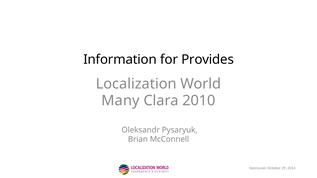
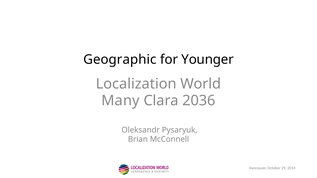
Information: Information -> Geographic (120, 60)
Provides: Provides -> Younger (208, 60)
2010: 2010 -> 2036 (199, 101)
